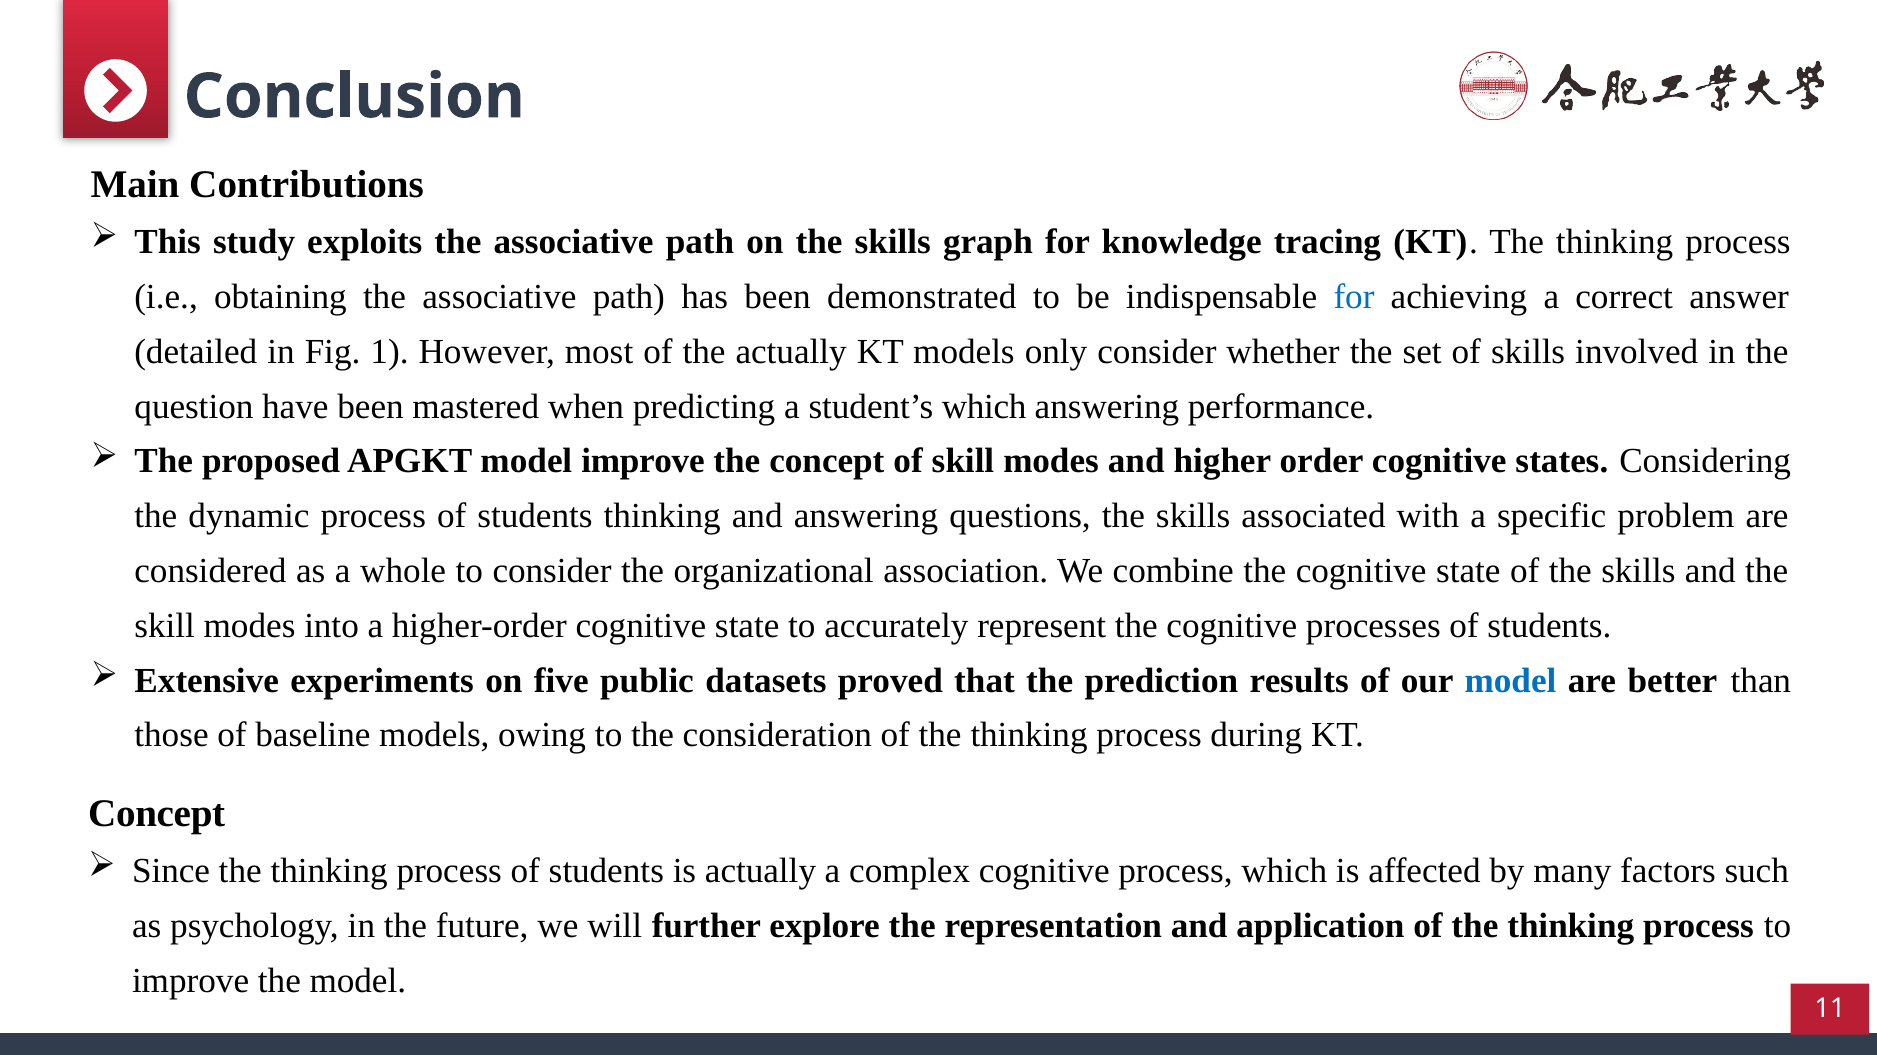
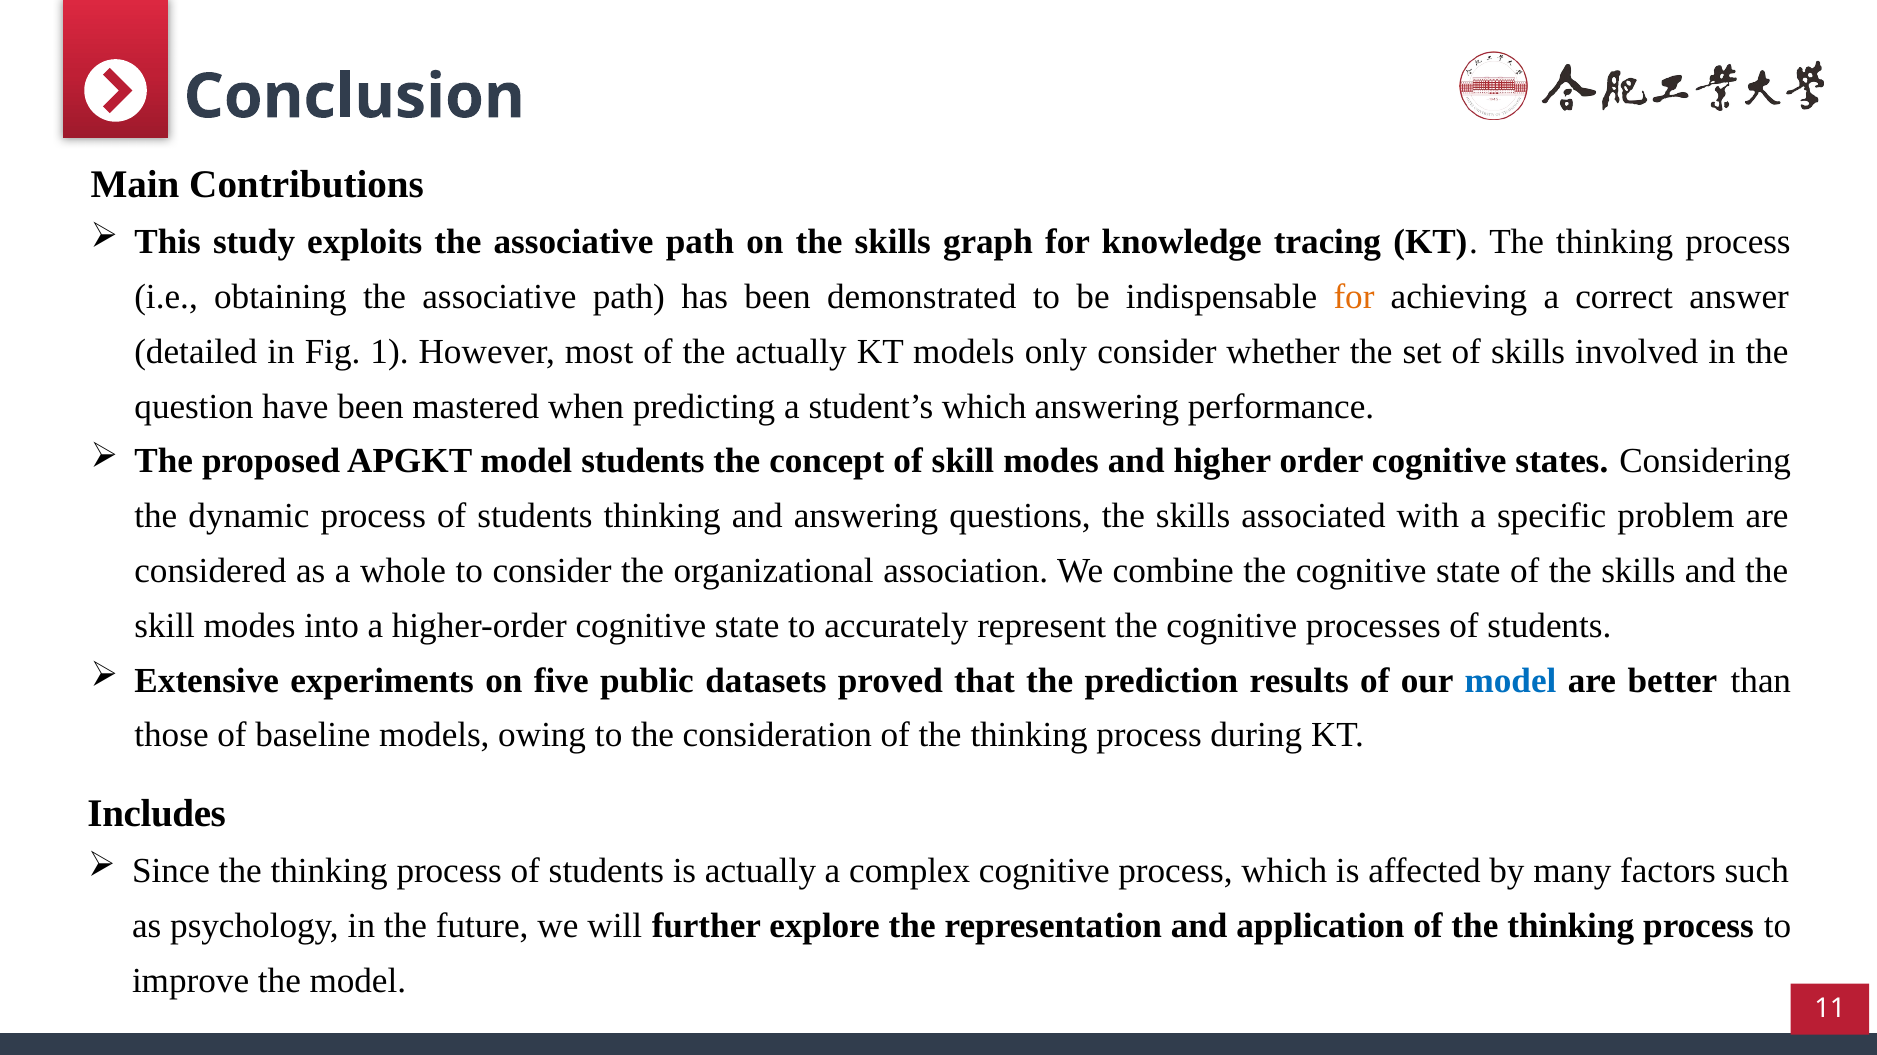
for colour: blue -> orange (1354, 297)
model improve: improve -> students (643, 461)
Concept: Concept -> Includes (157, 814)
